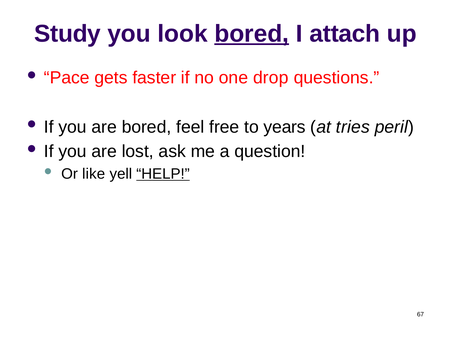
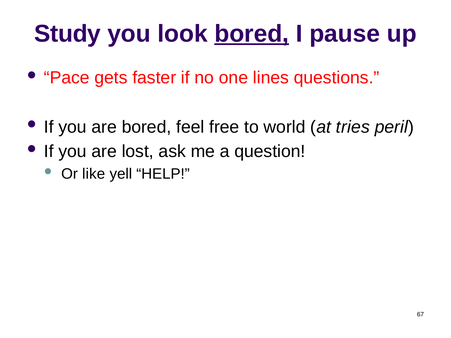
attach: attach -> pause (345, 34)
drop: drop -> lines (271, 78)
years: years -> world (285, 127)
HELP underline: present -> none (163, 174)
